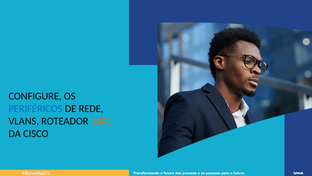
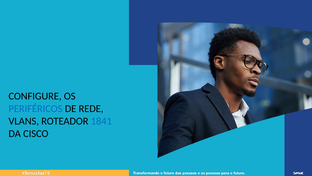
1841 colour: orange -> blue (101, 121)
